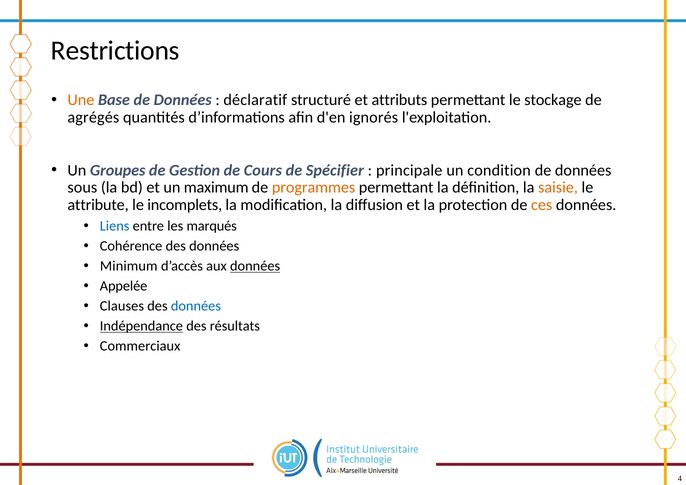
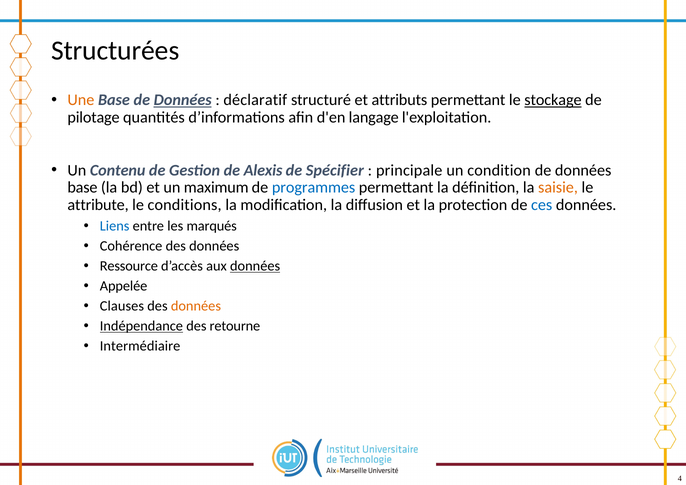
Restrictions: Restrictions -> Structurées (115, 51)
Données underline: none -> present (183, 100)
stockage underline: none -> present (553, 100)
agrégés: agrégés -> pilotage (94, 117)
ignorés: ignorés -> langage (374, 117)
Groupes: Groupes -> Contenu (118, 170)
Cours: Cours -> Alexis (263, 170)
sous: sous -> base (82, 188)
programmes colour: orange -> blue (314, 188)
incomplets: incomplets -> conditions (185, 205)
ces colour: orange -> blue (542, 205)
Minimum: Minimum -> Ressource (129, 266)
données colour: blue -> orange (196, 306)
résultats: résultats -> retourne (235, 326)
Commerciaux: Commerciaux -> Intermédiaire (140, 346)
